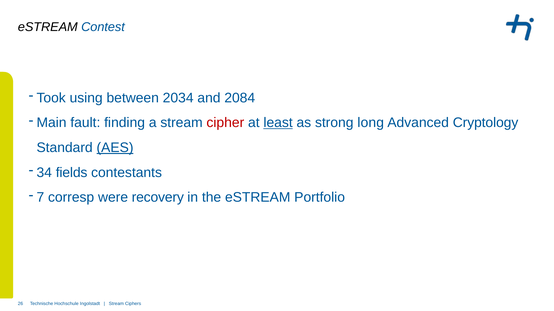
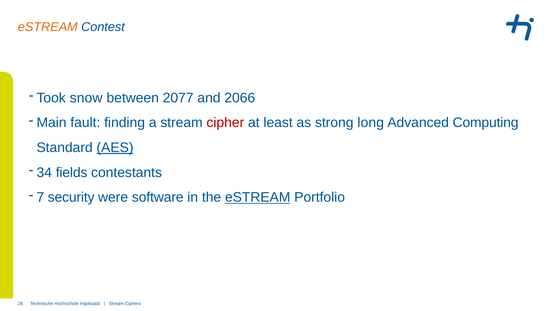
eSTREAM colour: black -> orange (48, 27)
using: using -> snow (86, 98)
2034: 2034 -> 2077 (178, 98)
2084: 2084 -> 2066 (240, 98)
least underline: present -> none (278, 123)
Cryptology: Cryptology -> Computing (486, 123)
corresp: corresp -> security (71, 198)
recovery: recovery -> software (158, 198)
eSTREAM underline: none -> present (258, 198)
